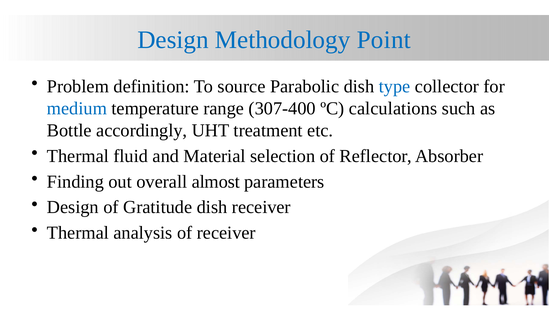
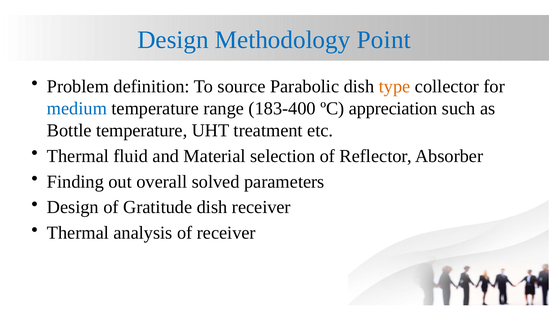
type colour: blue -> orange (395, 86)
307-400: 307-400 -> 183-400 (282, 108)
calculations: calculations -> appreciation (393, 108)
Bottle accordingly: accordingly -> temperature (142, 130)
almost: almost -> solved (216, 182)
